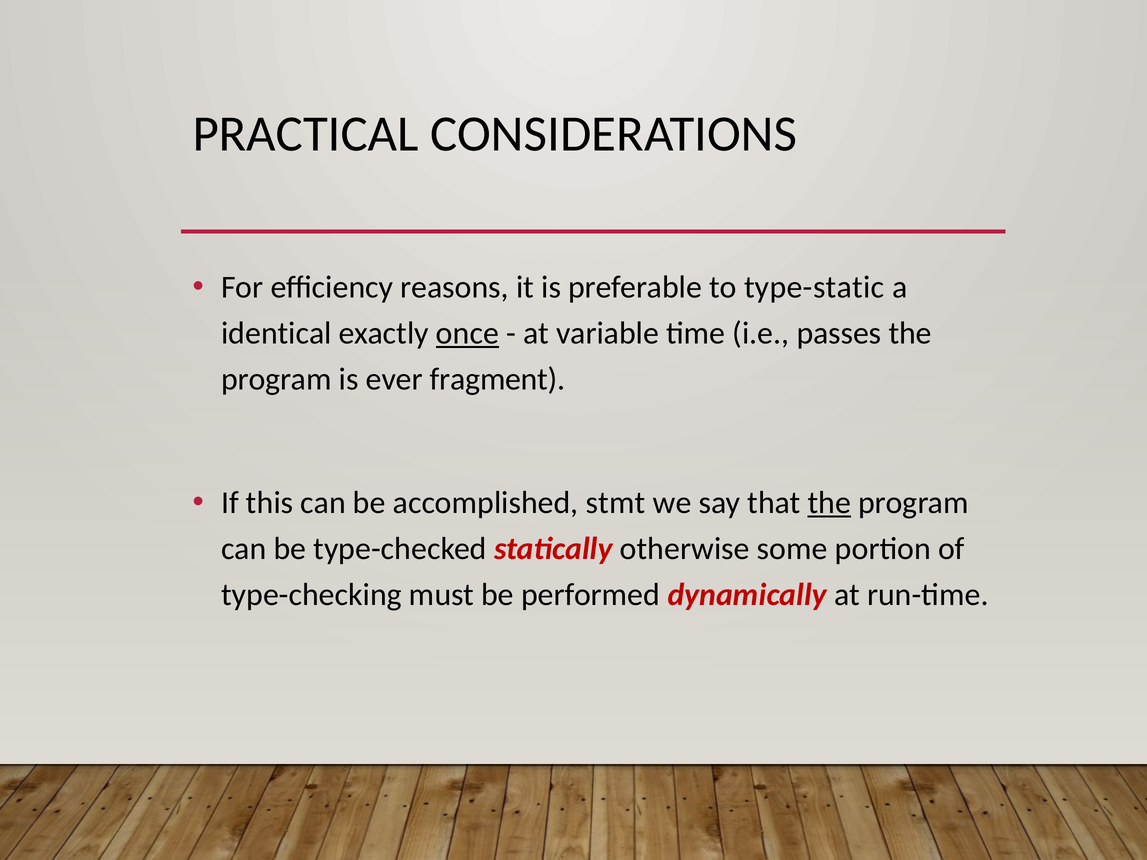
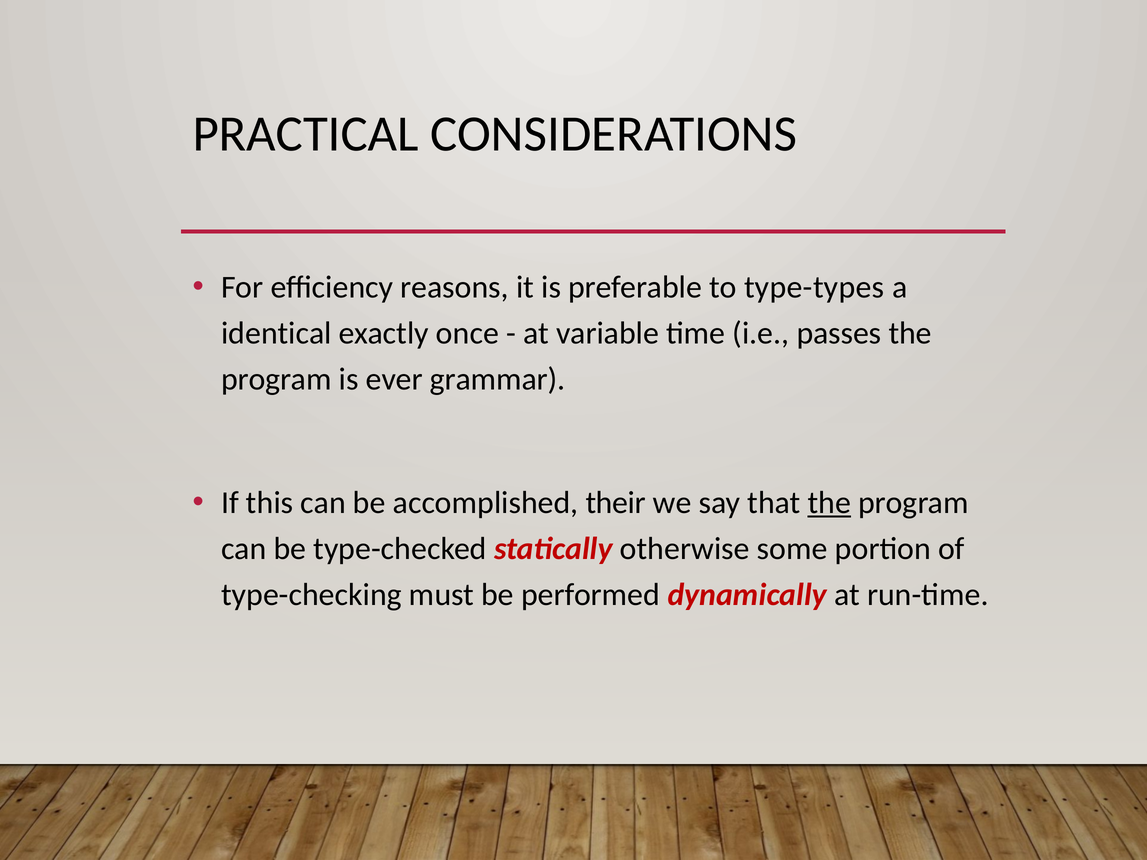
type-static: type-static -> type-types (814, 288)
once underline: present -> none (467, 333)
fragment: fragment -> grammar (498, 379)
stmt: stmt -> their (616, 503)
